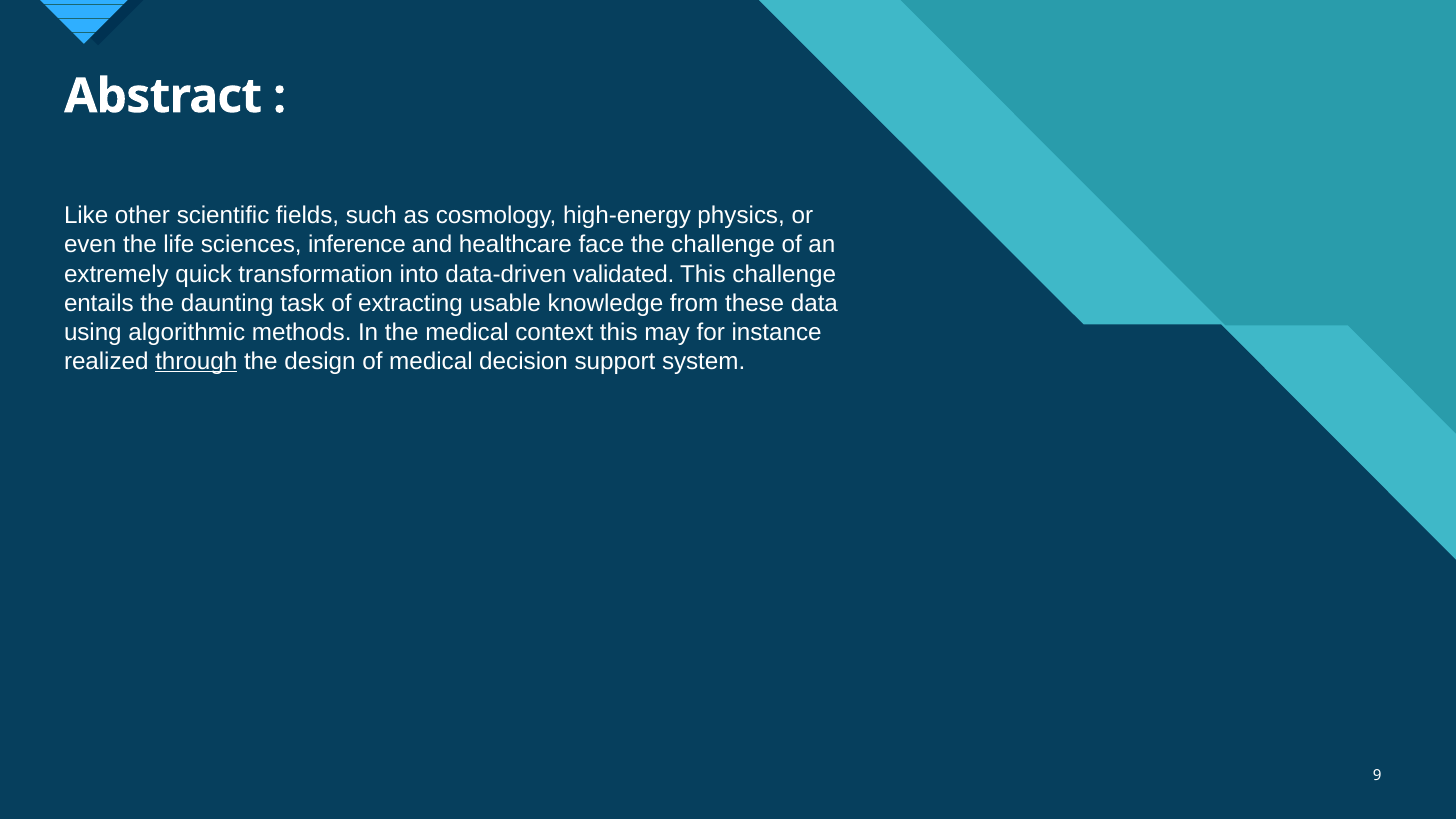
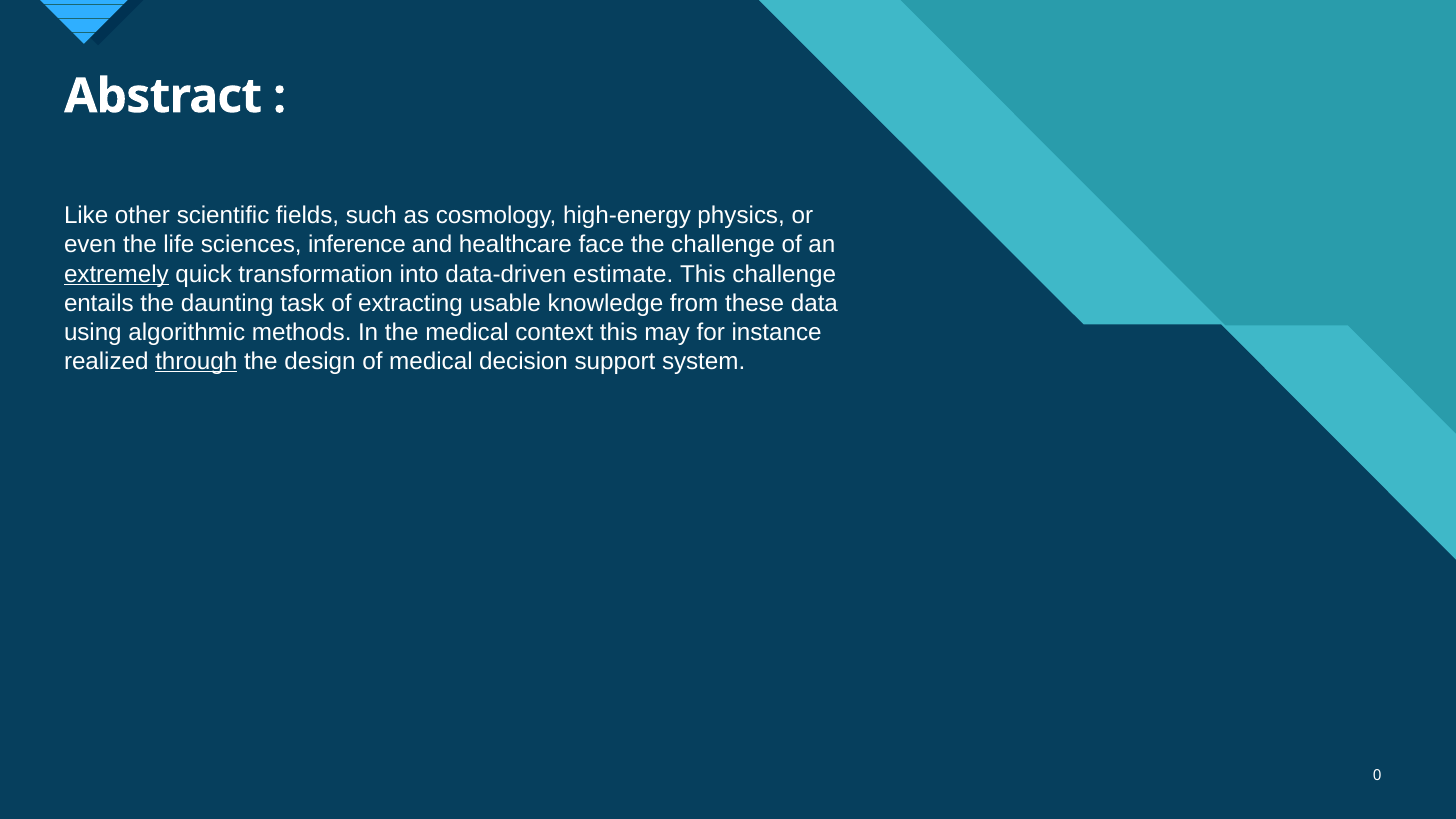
extremely underline: none -> present (116, 274)
validated: validated -> estimate (623, 274)
9: 9 -> 0 (1377, 776)
